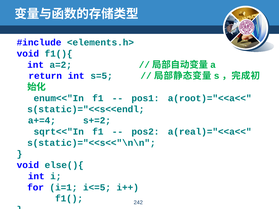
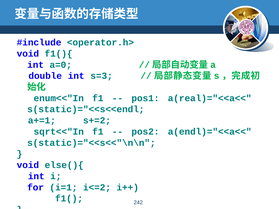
<elements.h>: <elements.h> -> <operator.h> (100, 43)
a=2: a=2 -> a=0 (61, 65)
return: return -> double (45, 76)
s=5: s=5 -> s=3 (102, 76)
a(root)="<<a<<: a(root)="<<a<< -> a(real)="<<a<< (210, 98)
a+=4: a+=4 -> a+=1 (42, 121)
a(real)="<<a<<: a(real)="<<a<< -> a(endl)="<<a<< (210, 132)
i<=5: i<=5 -> i<=2 (97, 188)
